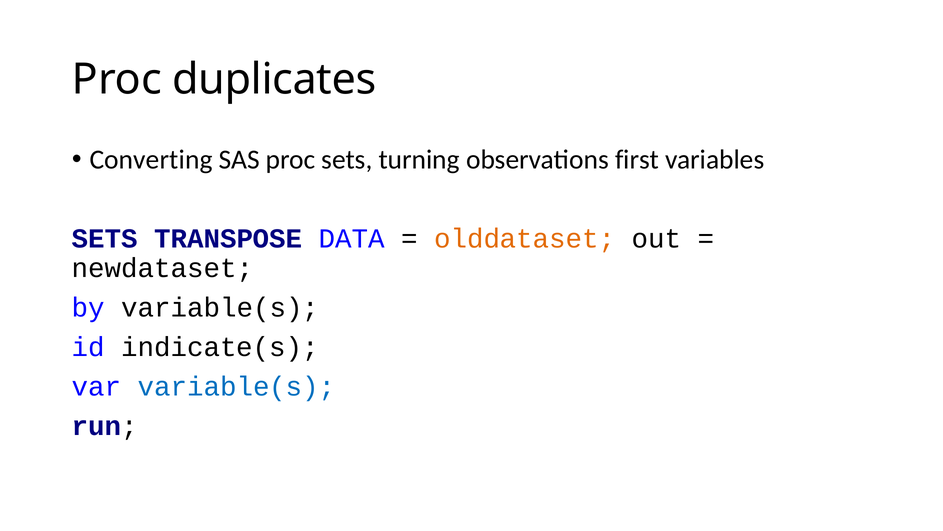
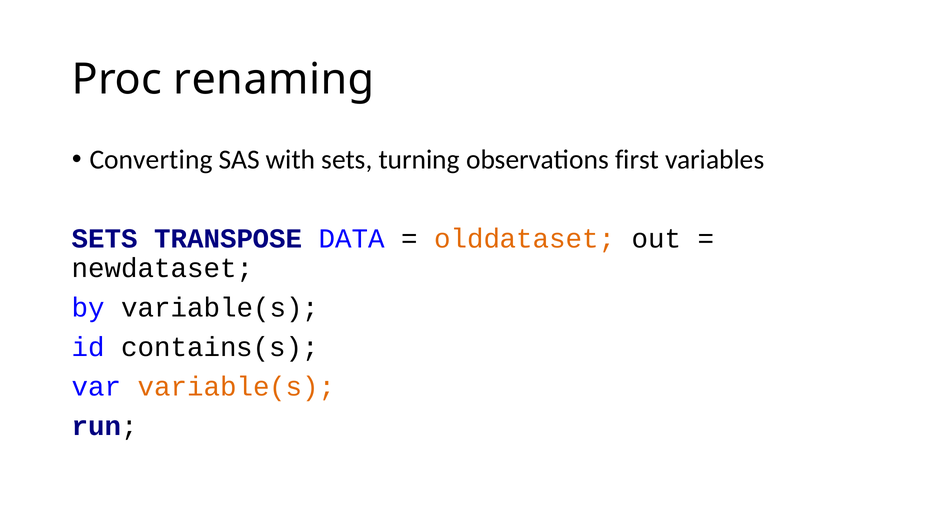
duplicates: duplicates -> renaming (274, 79)
SAS proc: proc -> with (291, 159)
indicate(s: indicate(s -> contains(s (220, 347)
variable(s colour: blue -> orange (237, 386)
